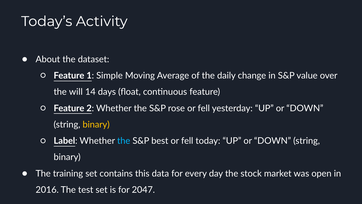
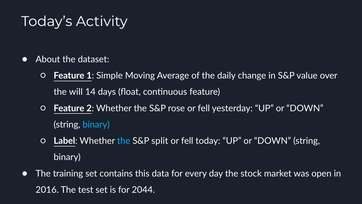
binary colour: yellow -> light blue (96, 124)
best: best -> split (160, 141)
2047: 2047 -> 2044 (143, 190)
